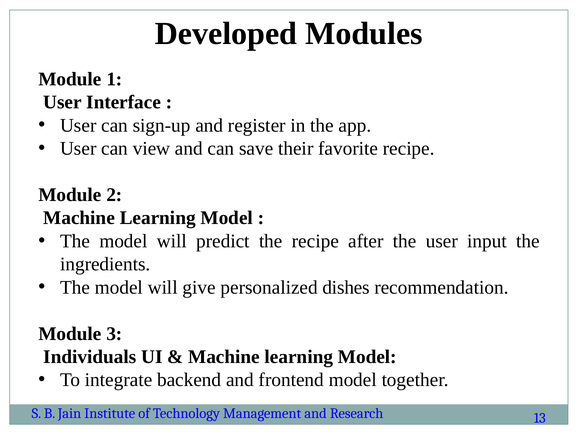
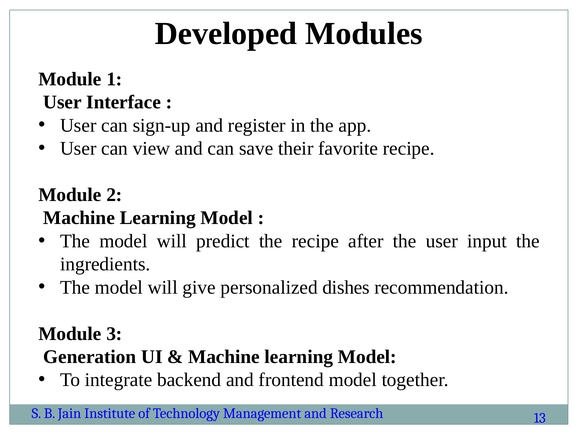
Individuals: Individuals -> Generation (90, 356)
